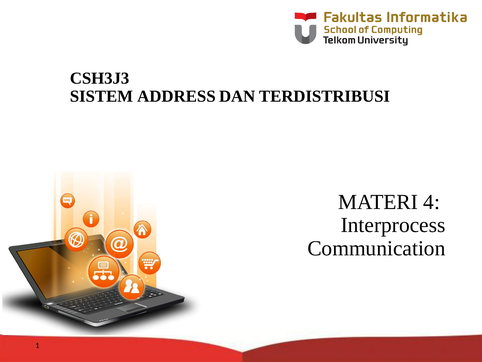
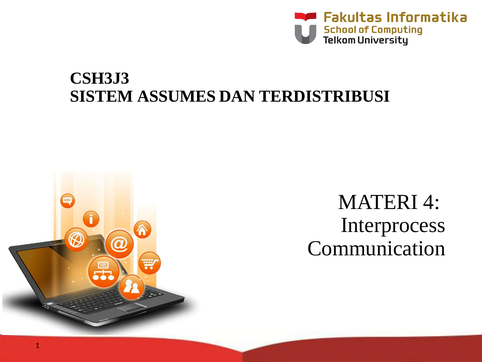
ADDRESS: ADDRESS -> ASSUMES (176, 96)
